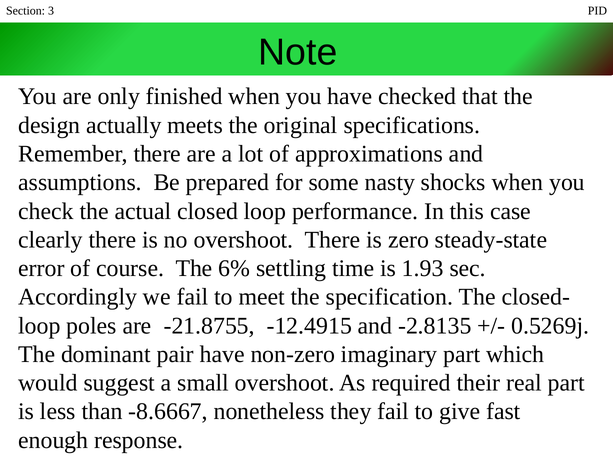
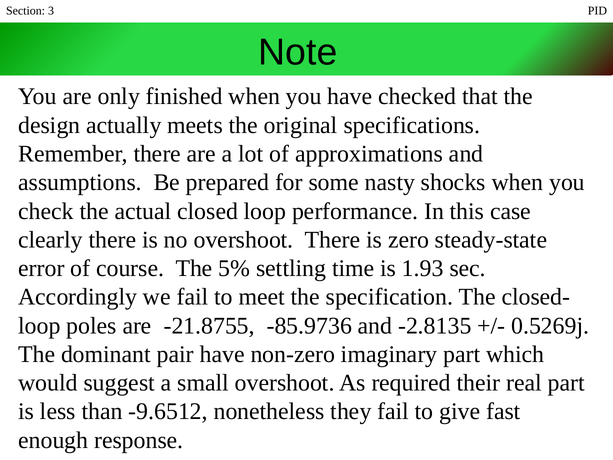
6%: 6% -> 5% (234, 268)
-12.4915: -12.4915 -> -85.9736 (309, 326)
-8.6667: -8.6667 -> -9.6512 (168, 411)
